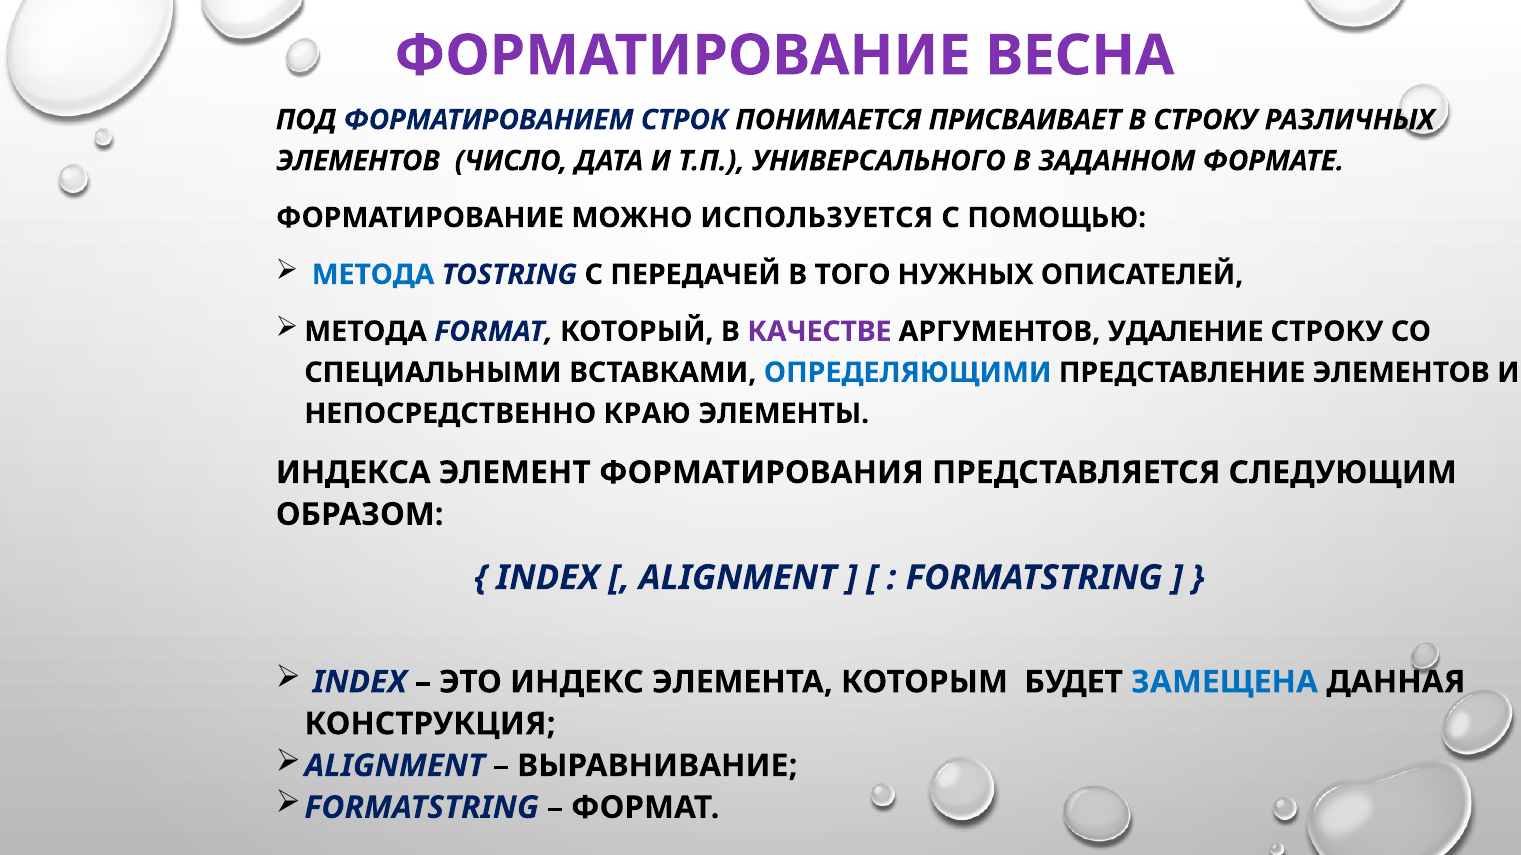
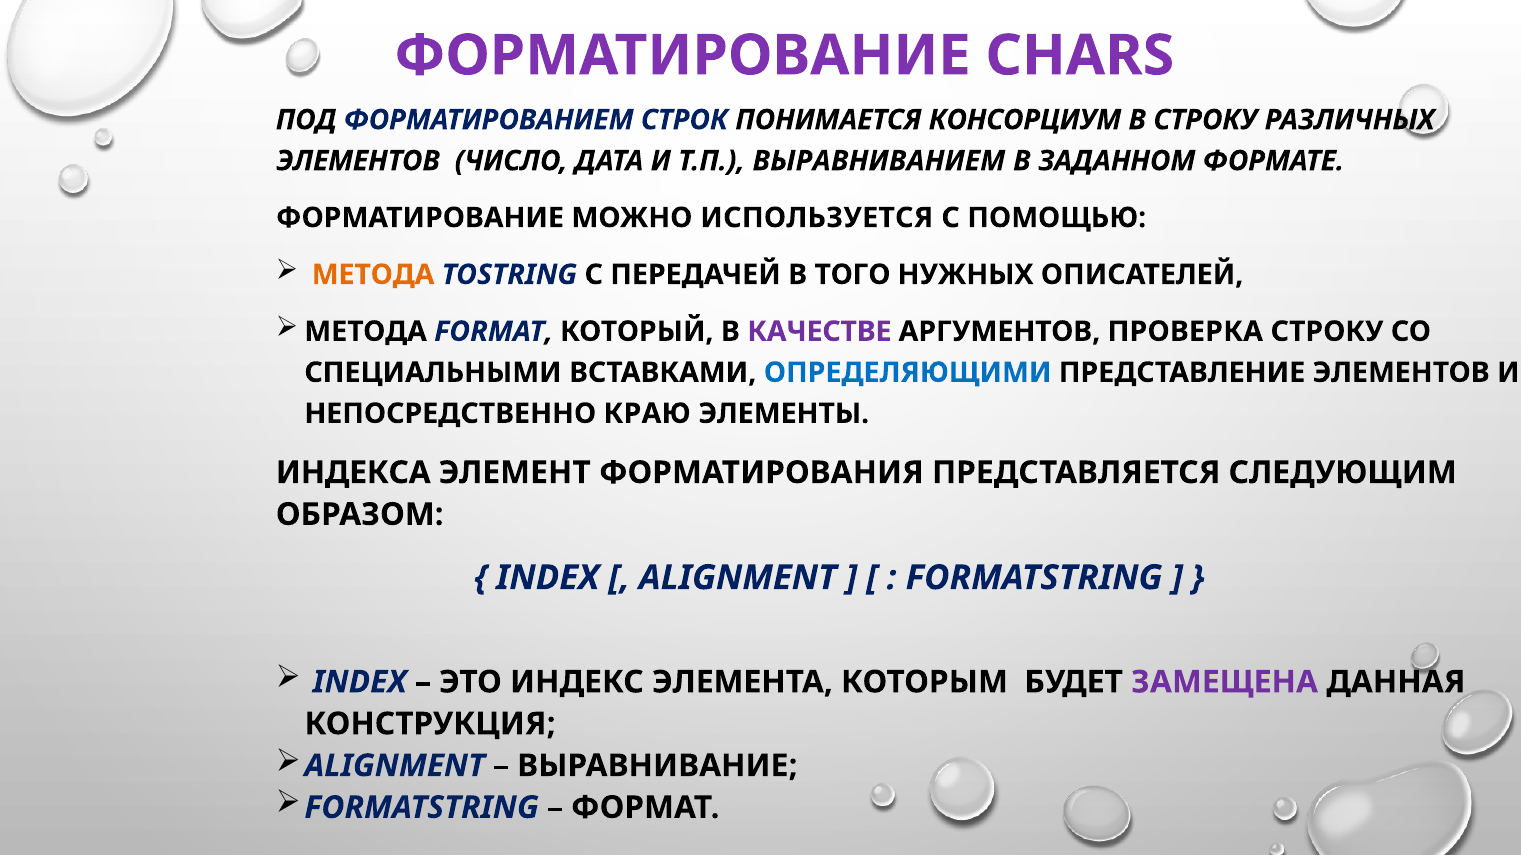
ВЕСНА: ВЕСНА -> CHARS (1080, 56)
ПРИСВАИВАЕТ: ПРИСВАИВАЕТ -> КОНСОРЦИУМ (1025, 120)
УНИВЕРСАЛЬНОГО: УНИВЕРСАЛЬНОГО -> ВЫРАВНИВАНИЕМ (879, 161)
МЕТОДА colour: blue -> orange (373, 275)
УДАЛЕНИЕ: УДАЛЕНИЕ -> ПРОВЕРКА (1185, 332)
ЗАМЕЩЕНА colour: blue -> purple (1225, 682)
